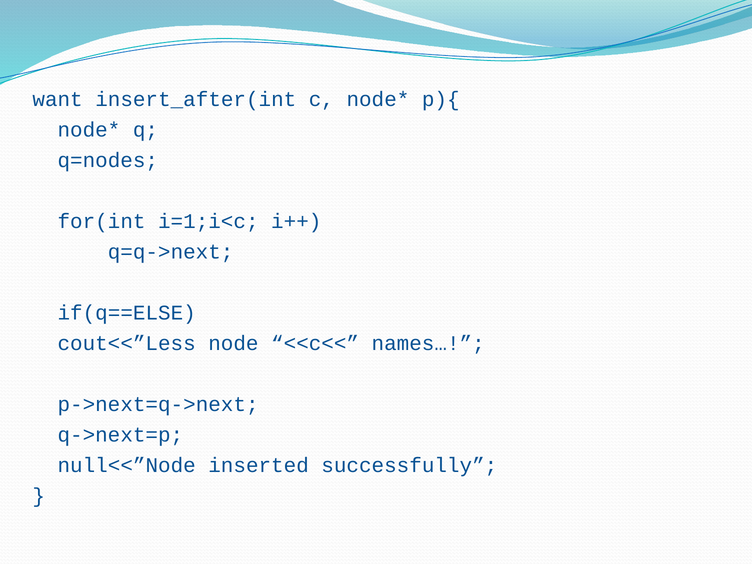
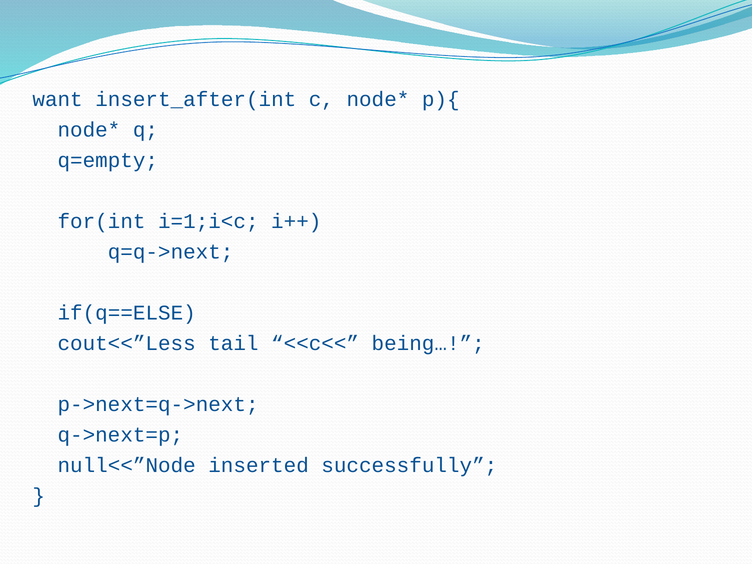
q=nodes: q=nodes -> q=empty (108, 160)
node: node -> tail (233, 343)
names…: names… -> being… (428, 343)
